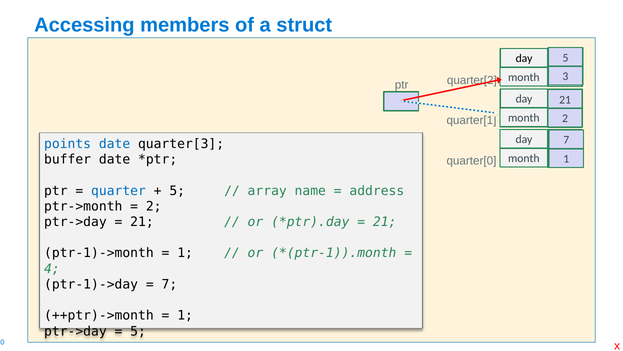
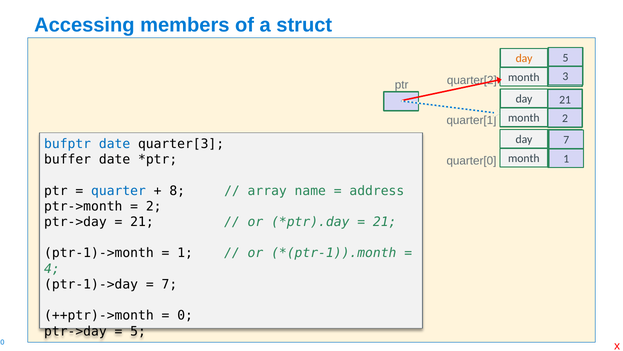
day colour: black -> orange (524, 59)
points: points -> bufptr (68, 144)
5: 5 -> 8 (177, 190)
1: 1 -> 0 (185, 315)
